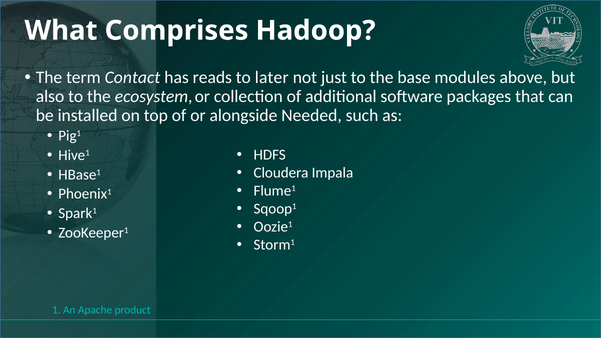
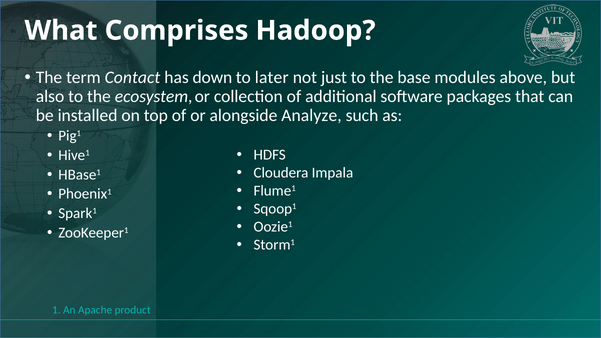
reads: reads -> down (212, 77)
Needed: Needed -> Analyze (311, 115)
